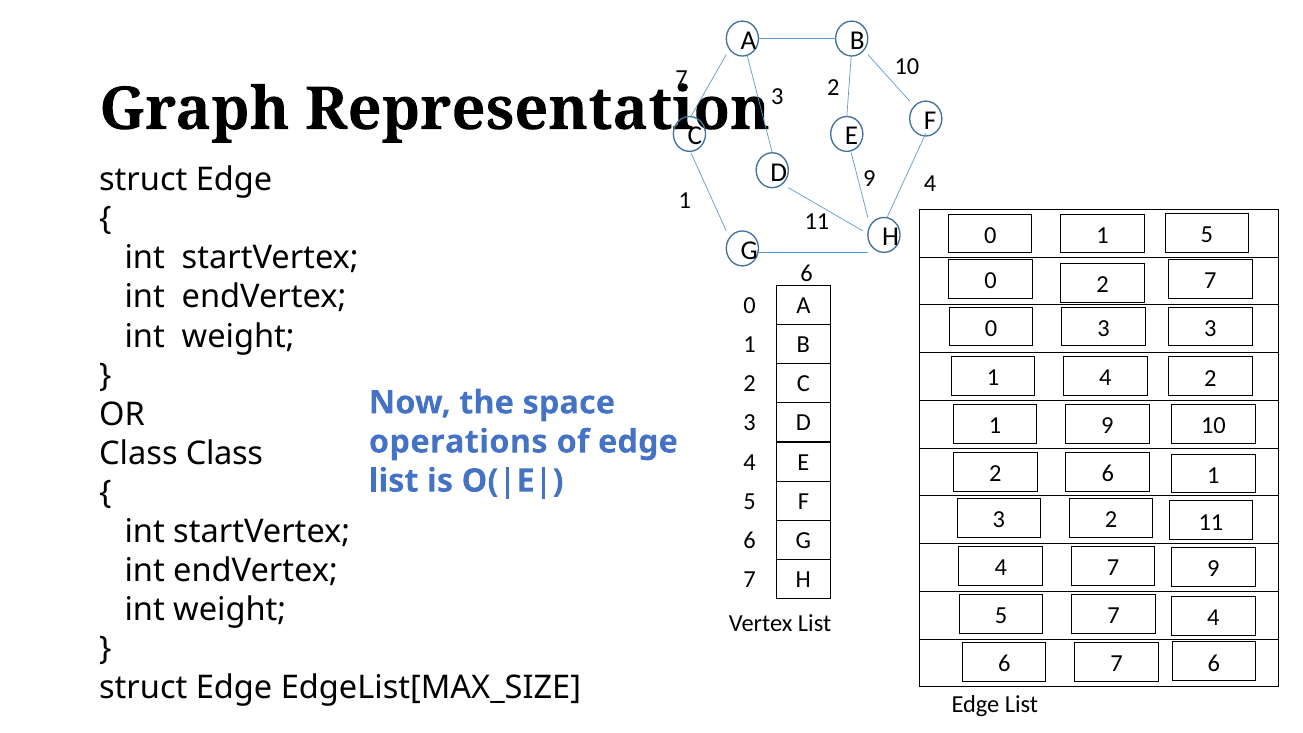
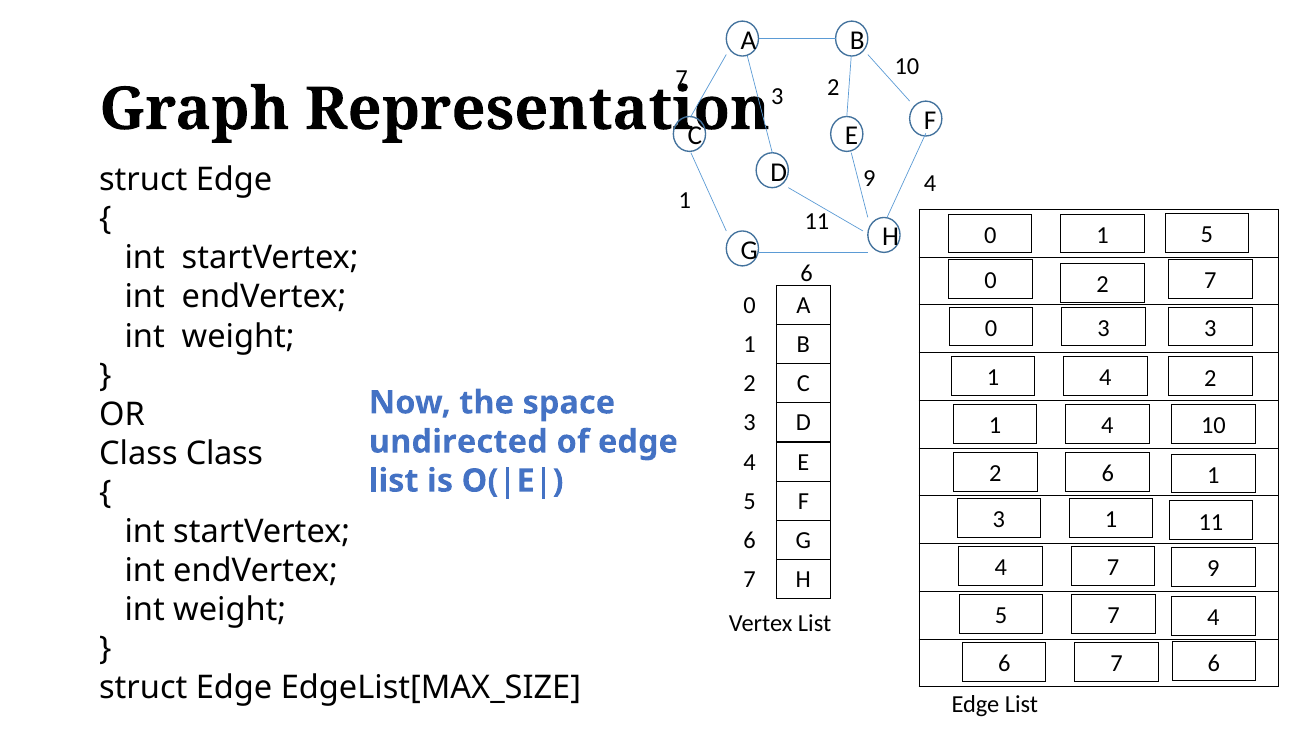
9: 9 -> 4 (1107, 425)
operations: operations -> undirected (458, 442)
2: 2 -> 1 (1111, 520)
